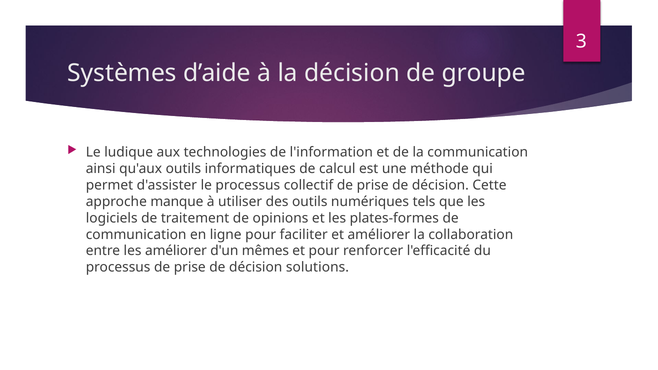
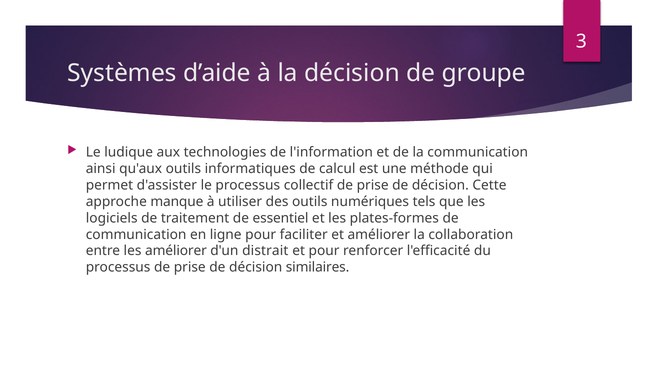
opinions: opinions -> essentiel (281, 218)
mêmes: mêmes -> distrait (265, 251)
solutions: solutions -> similaires (318, 268)
